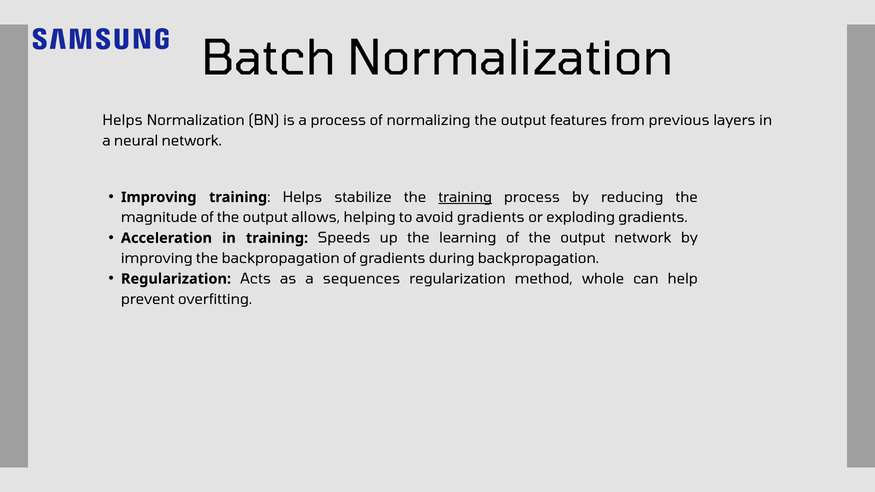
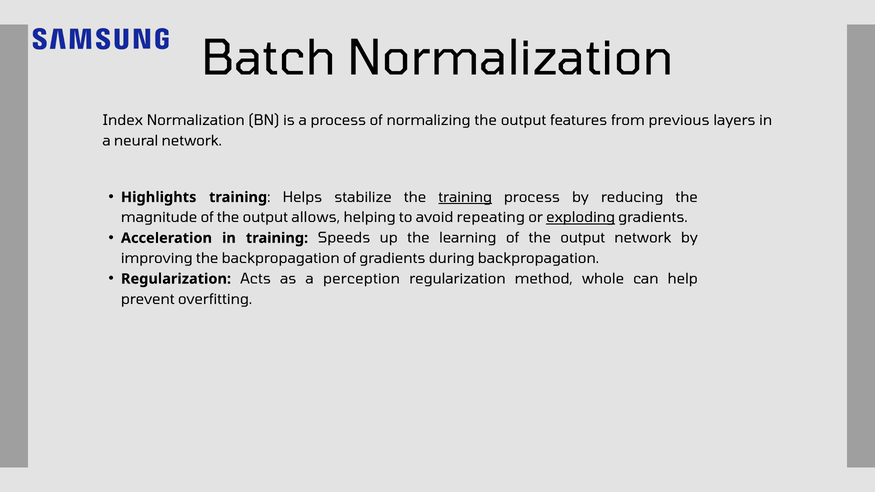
Helps: Helps -> Index (123, 120)
Improving: Improving -> Highlights (159, 197)
avoid gradients: gradients -> repeating (491, 218)
exploding underline: none -> present (581, 218)
sequences: sequences -> perception (362, 279)
